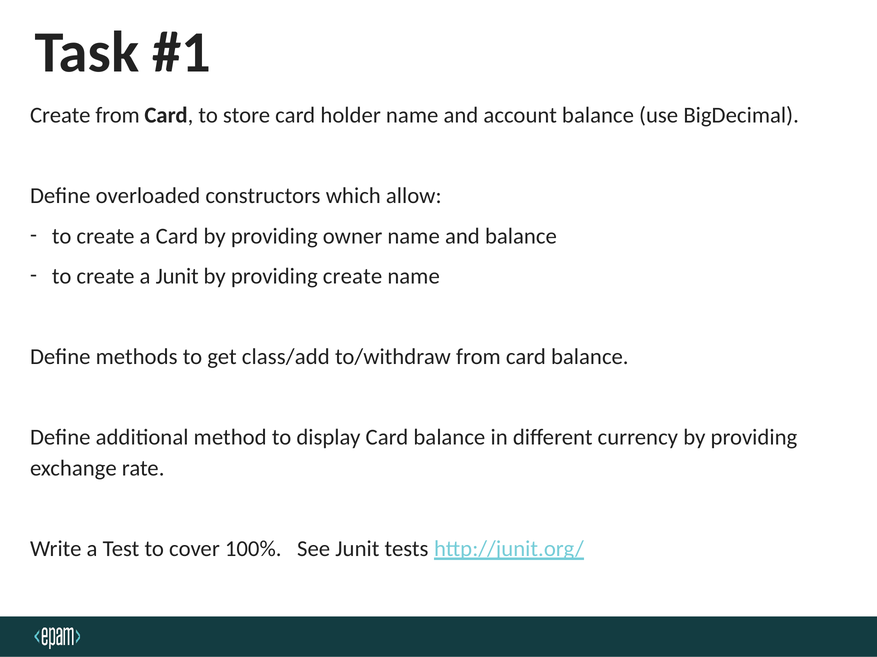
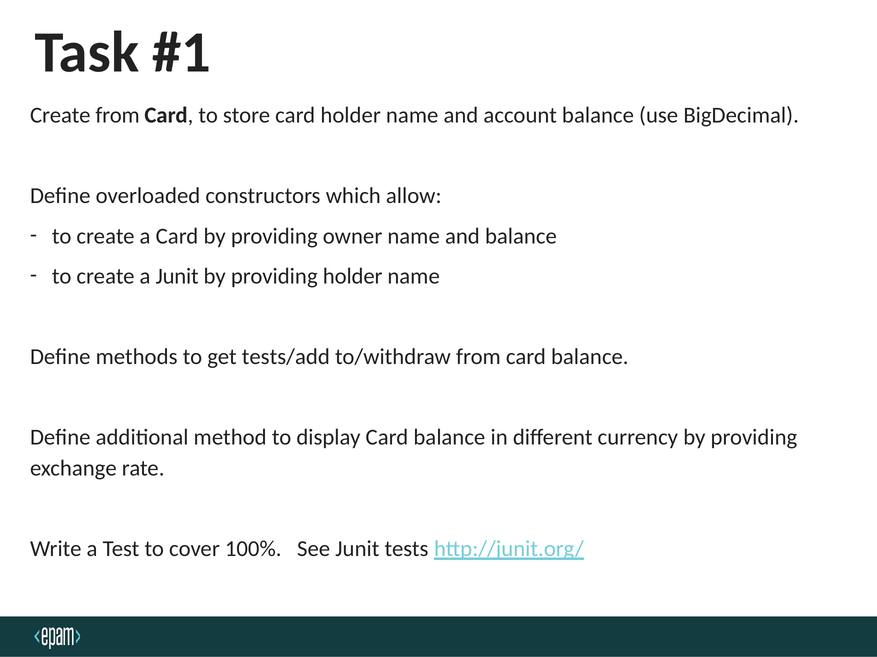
providing create: create -> holder (353, 277)
class/add: class/add -> tests/add (286, 357)
